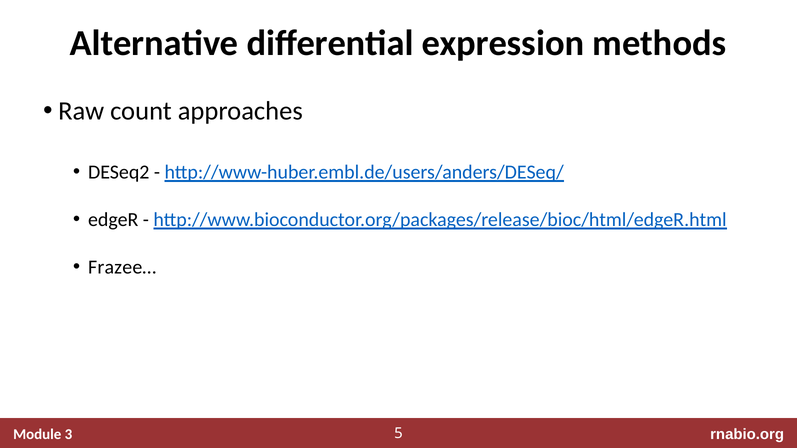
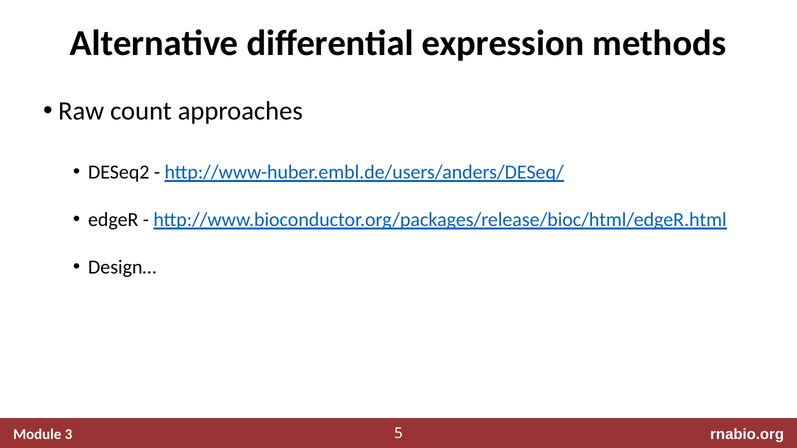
Frazee…: Frazee… -> Design… (122, 267)
